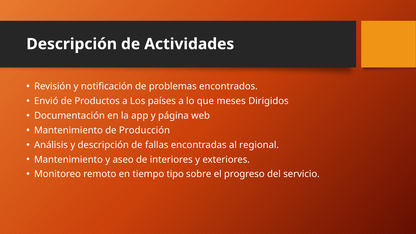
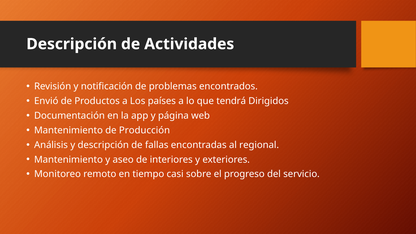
meses: meses -> tendrá (231, 101)
tipo: tipo -> casi (175, 174)
